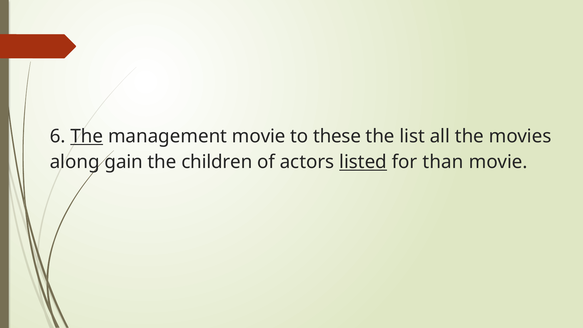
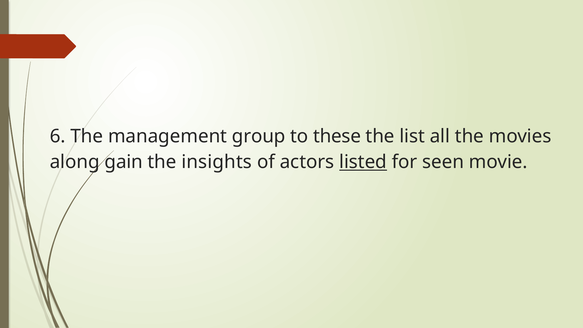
The underline: present -> none (87, 136)
management movie: movie -> group (259, 136)
children: children -> insights (217, 162)
than: than -> seen (443, 162)
